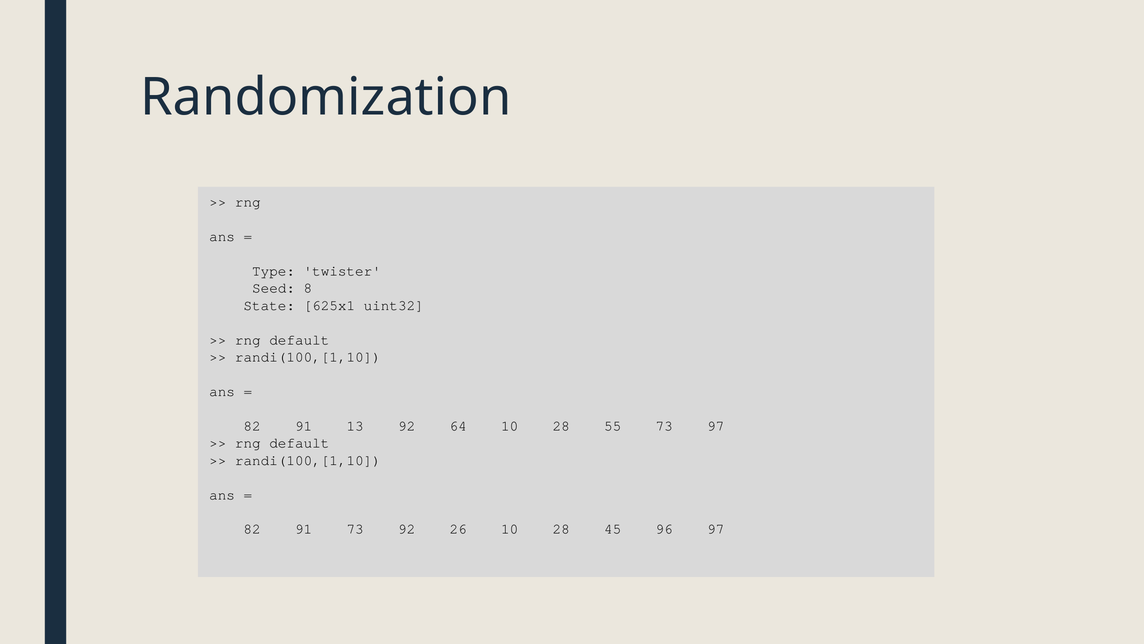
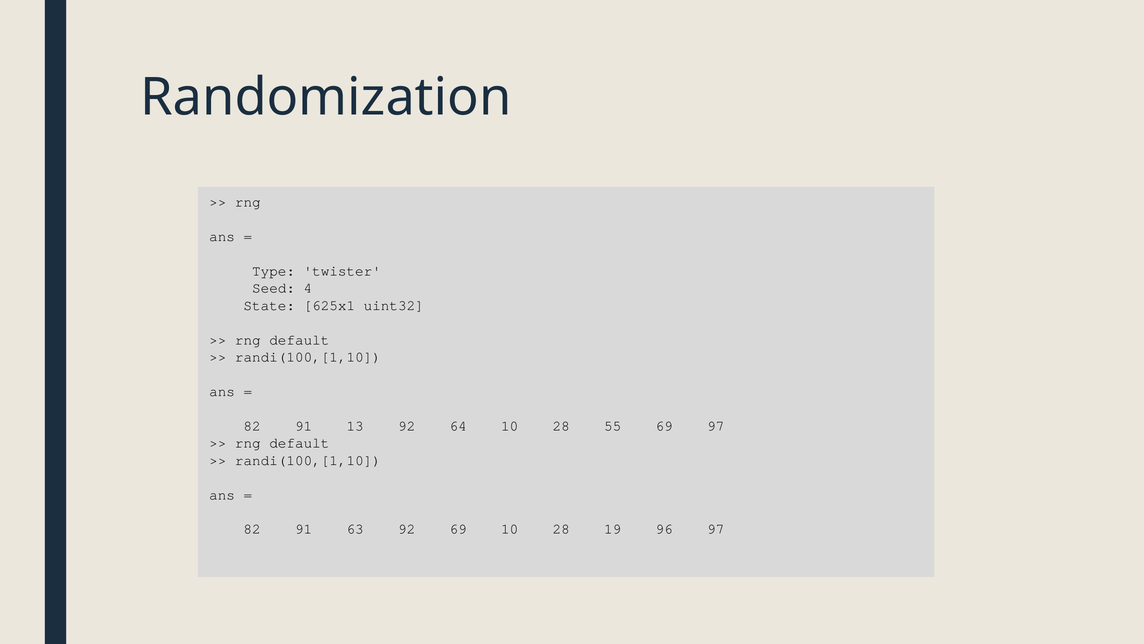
8: 8 -> 4 (308, 288)
55 73: 73 -> 69 (664, 426)
91 73: 73 -> 63 (355, 529)
92 26: 26 -> 69 (458, 529)
45: 45 -> 19 (613, 529)
